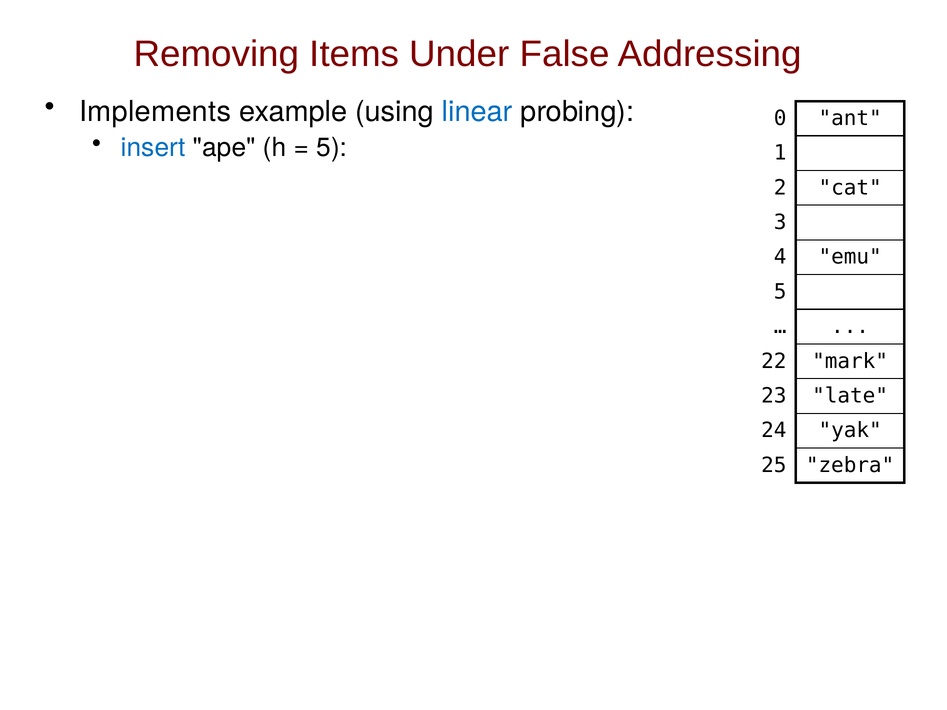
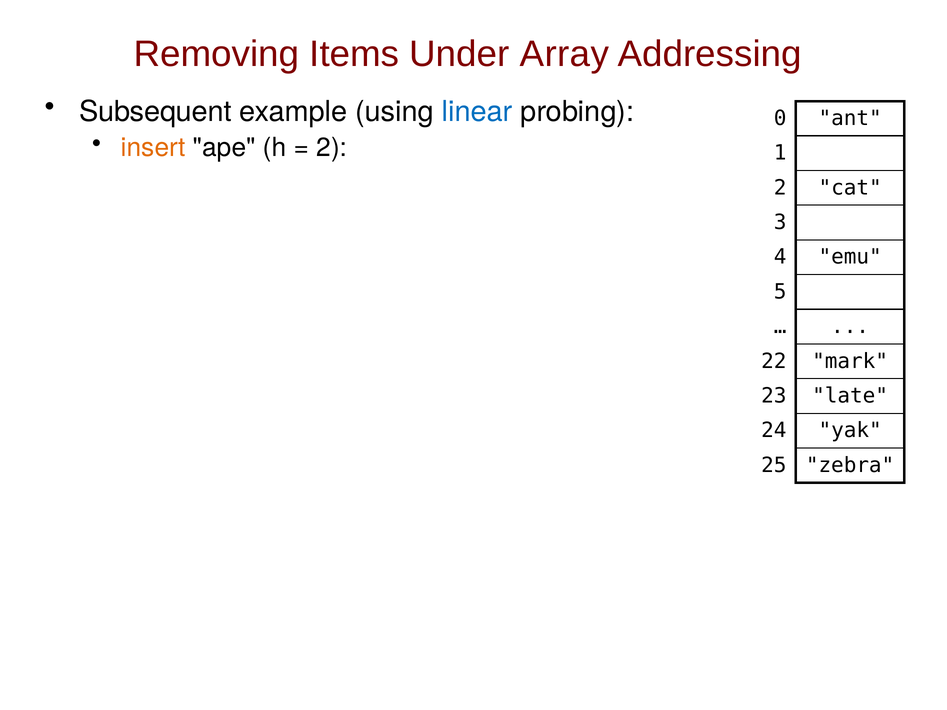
False: False -> Array (564, 54)
Implements: Implements -> Subsequent (155, 112)
insert colour: blue -> orange (153, 148)
5: 5 -> 2 (332, 148)
